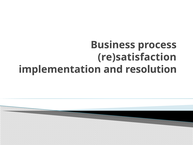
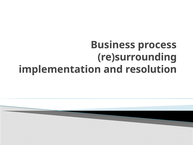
re)satisfaction: re)satisfaction -> re)surrounding (137, 57)
